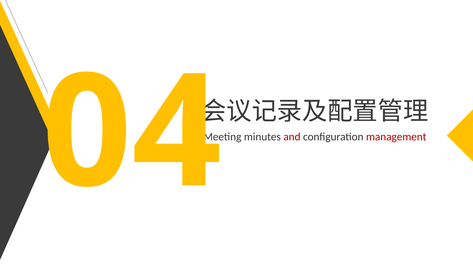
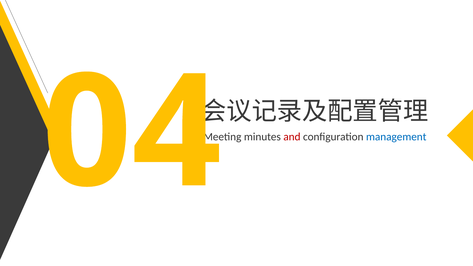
management colour: red -> blue (396, 137)
